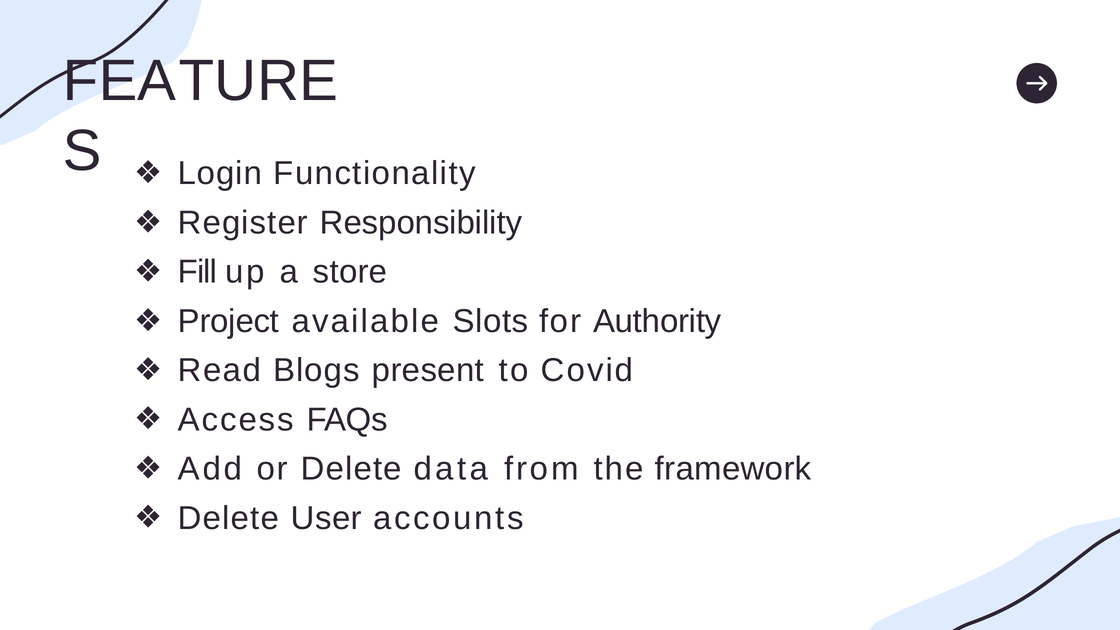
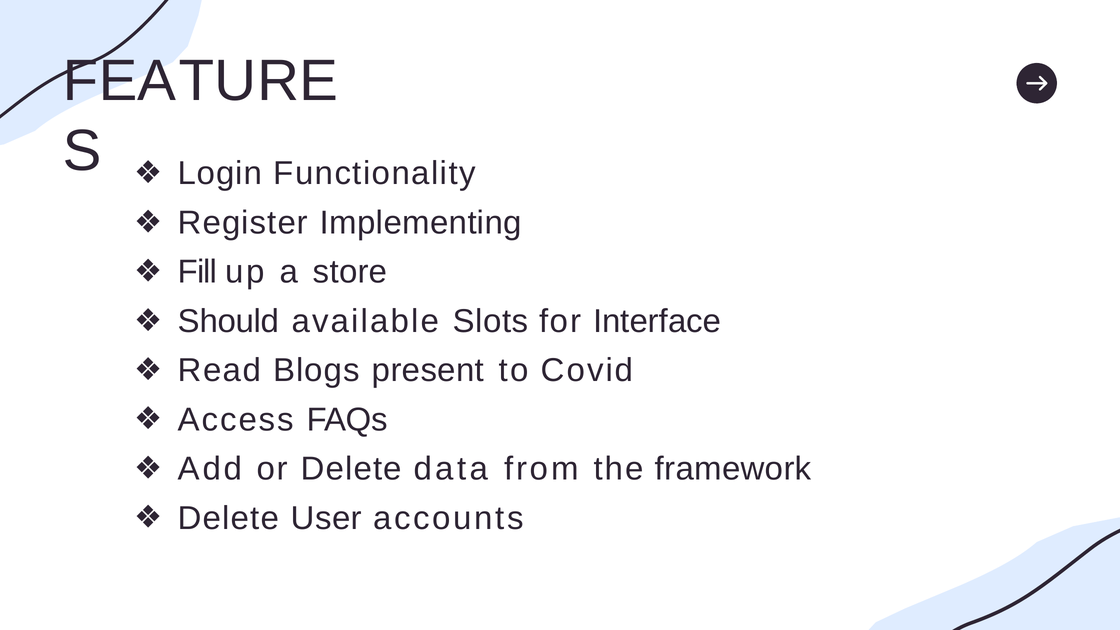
Responsibility: Responsibility -> Implementing (421, 223)
Project: Project -> Should (228, 321)
Authority: Authority -> Interface (657, 321)
